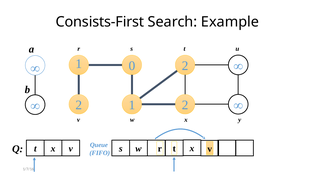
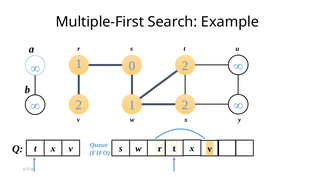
Consists-First: Consists-First -> Multiple-First (100, 22)
